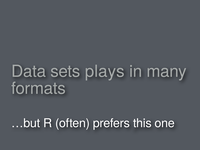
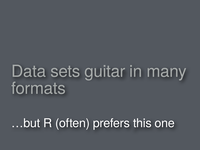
plays: plays -> guitar (105, 71)
